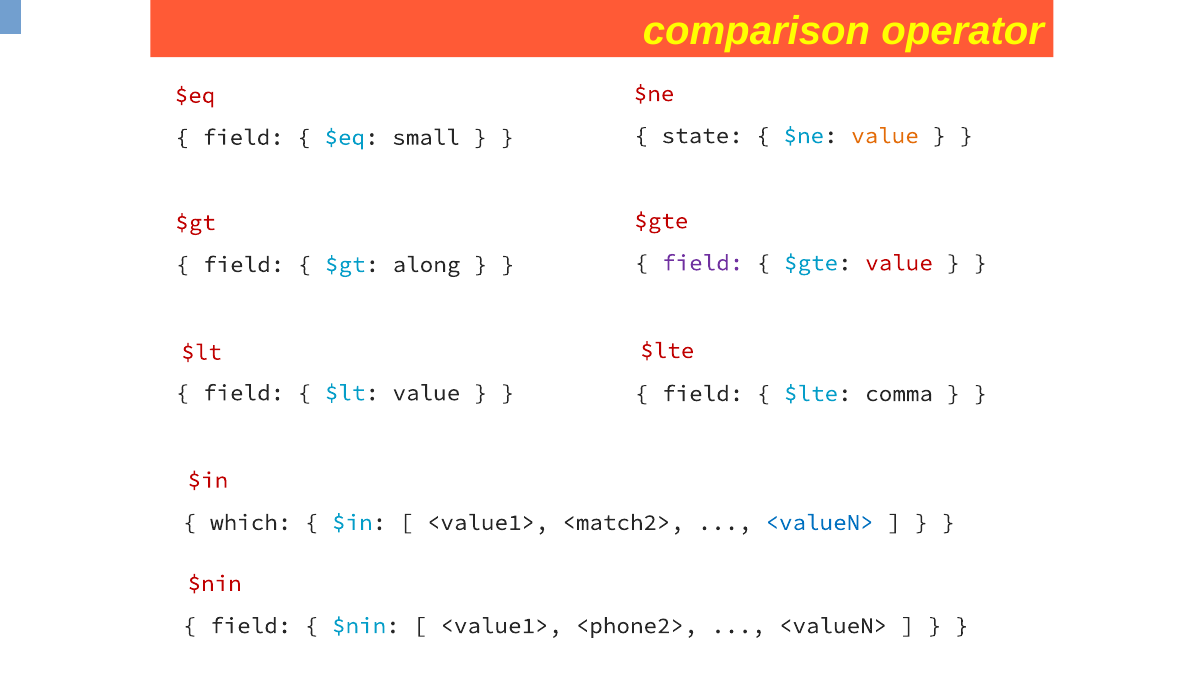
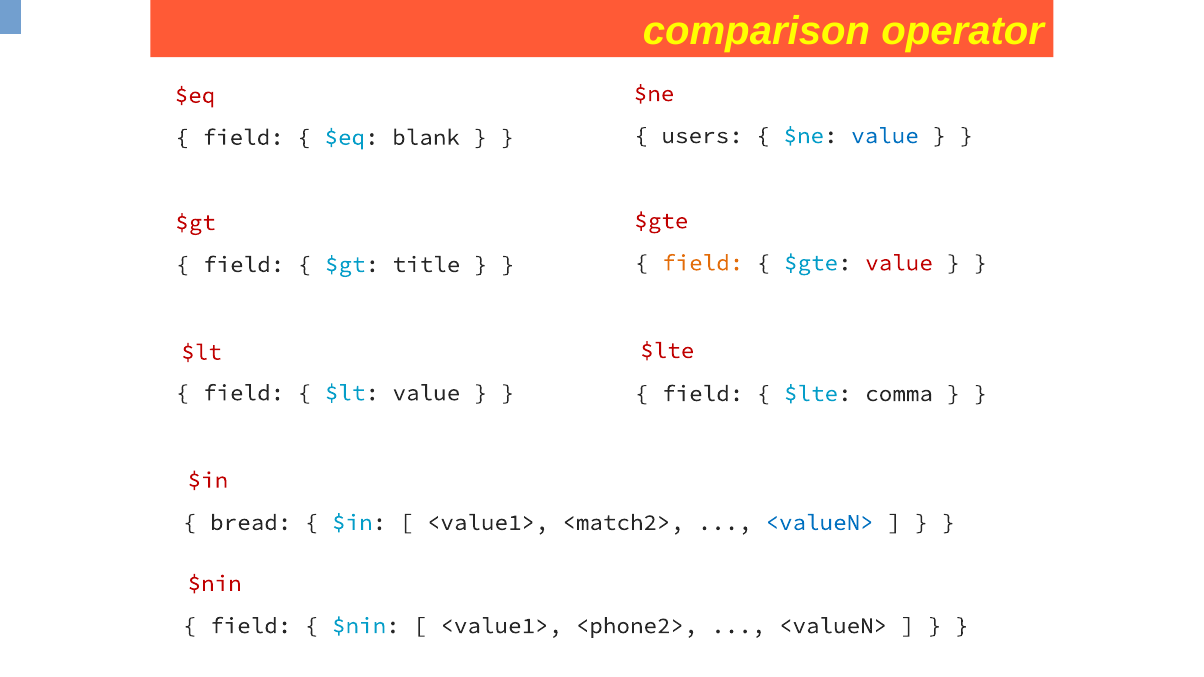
state: state -> users (702, 136)
value colour: orange -> blue (885, 136)
small: small -> blank (426, 137)
field colour: purple -> orange (703, 263)
along: along -> title (426, 265)
which: which -> bread (251, 523)
